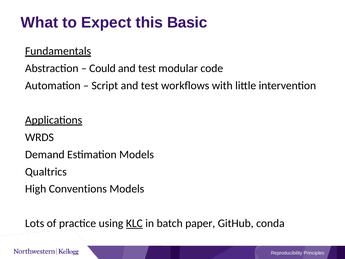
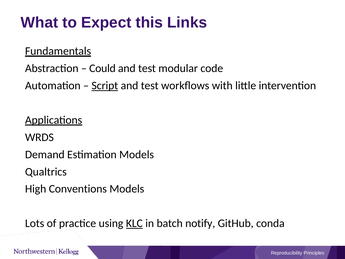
Basic: Basic -> Links (187, 23)
Script underline: none -> present (105, 86)
paper: paper -> notify (200, 223)
